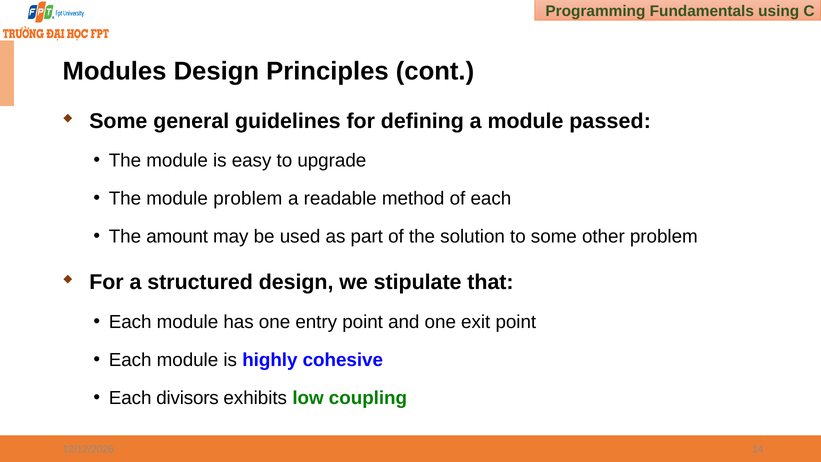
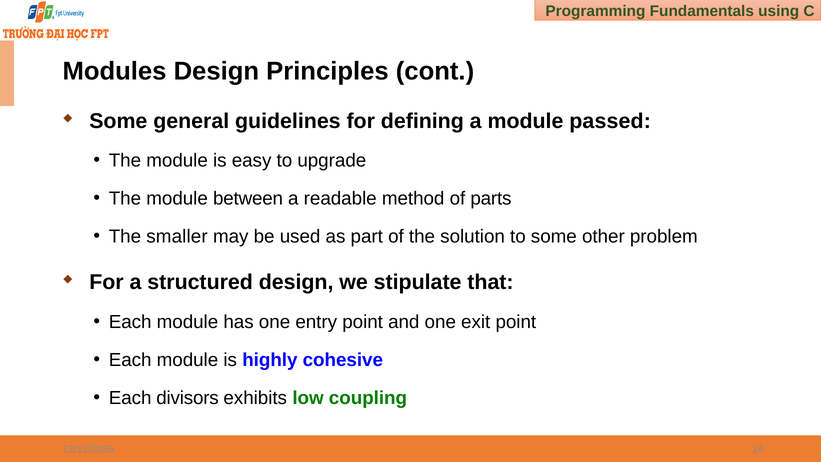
module problem: problem -> between (248, 199)
of each: each -> parts (491, 199)
amount: amount -> smaller (177, 237)
